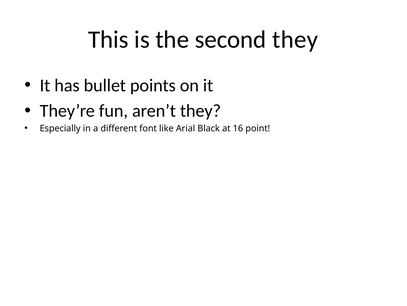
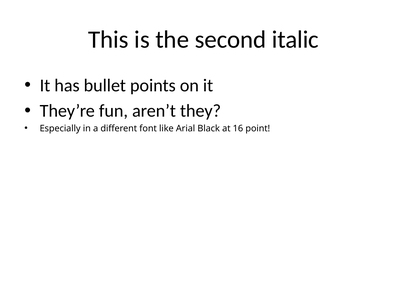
second they: they -> italic (295, 39)
